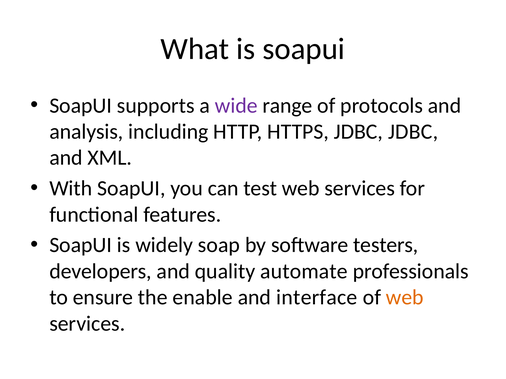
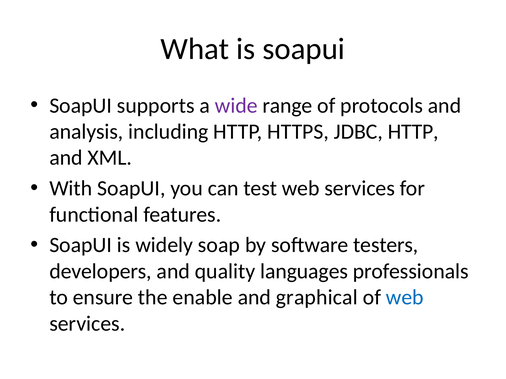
JDBC JDBC: JDBC -> HTTP (413, 132)
automate: automate -> languages (304, 272)
interface: interface -> graphical (317, 298)
web colour: orange -> blue (405, 298)
